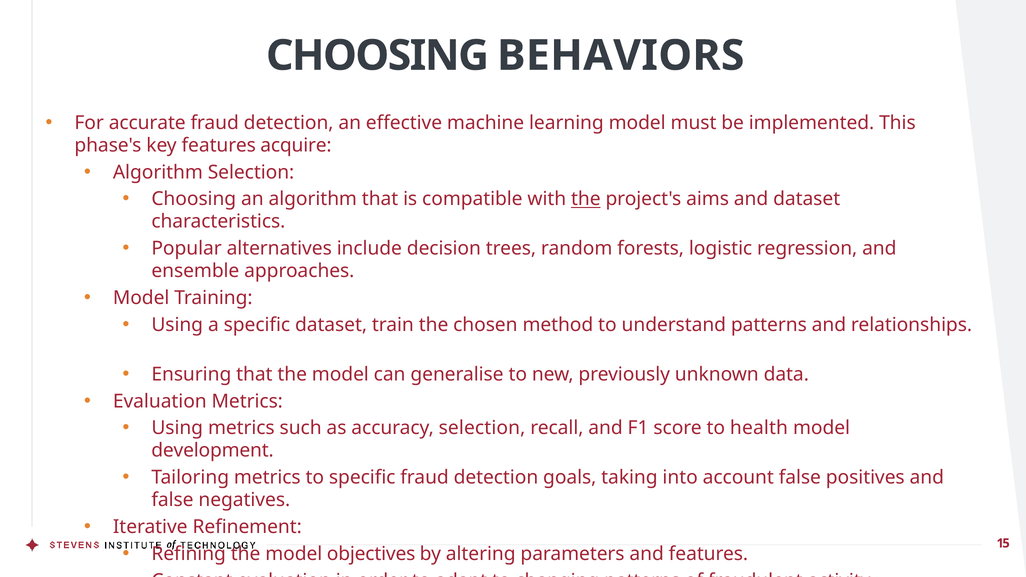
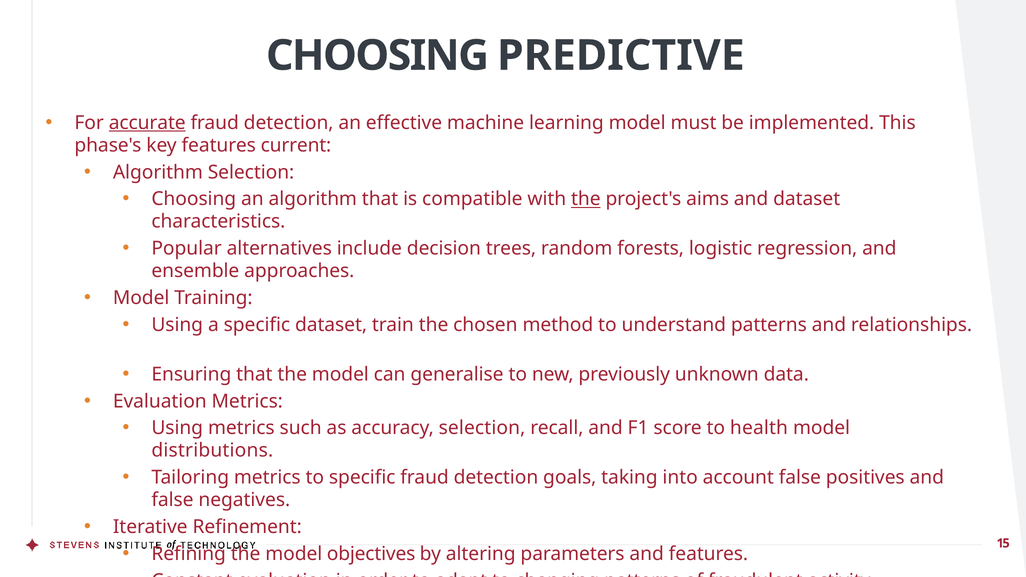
BEHAVIORS: BEHAVIORS -> PREDICTIVE (621, 56)
accurate underline: none -> present (147, 123)
acquire: acquire -> current (296, 145)
development: development -> distributions (212, 451)
